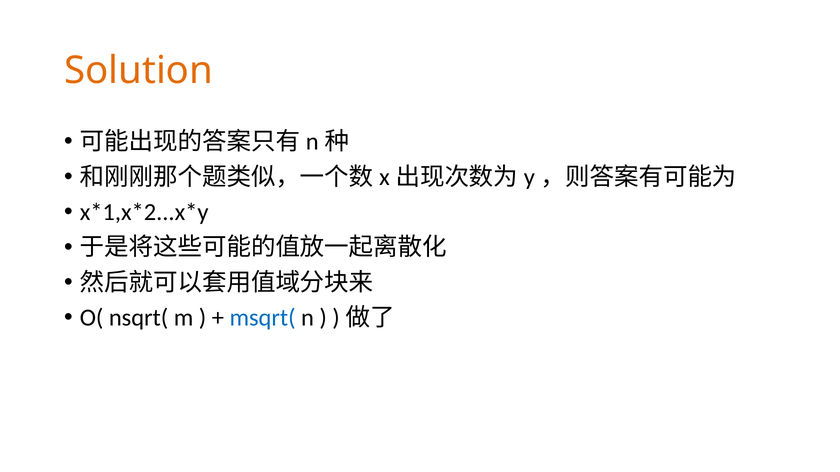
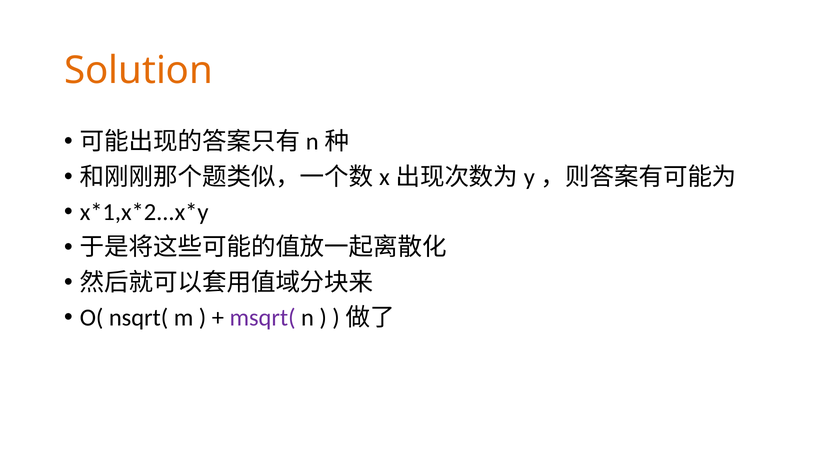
msqrt( colour: blue -> purple (263, 318)
